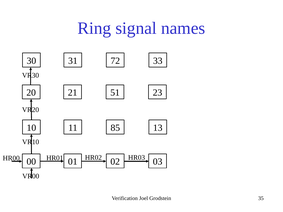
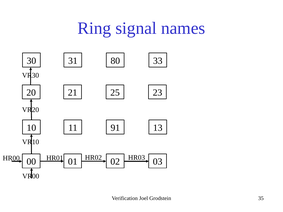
72: 72 -> 80 (115, 61)
51: 51 -> 25 (115, 93)
85: 85 -> 91 (115, 128)
